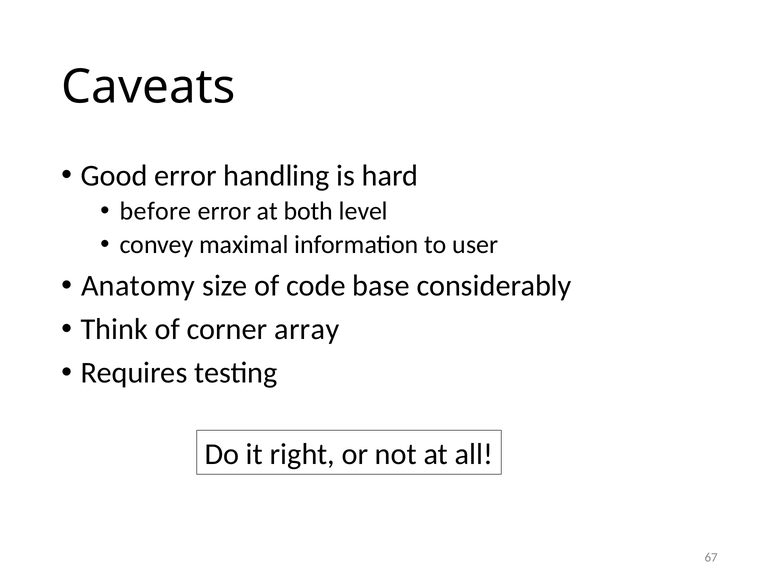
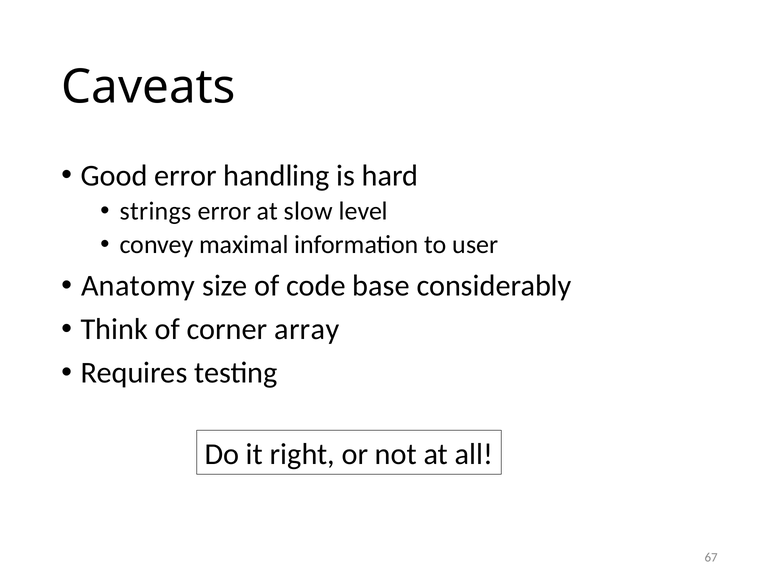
before: before -> strings (156, 211)
both: both -> slow (308, 211)
